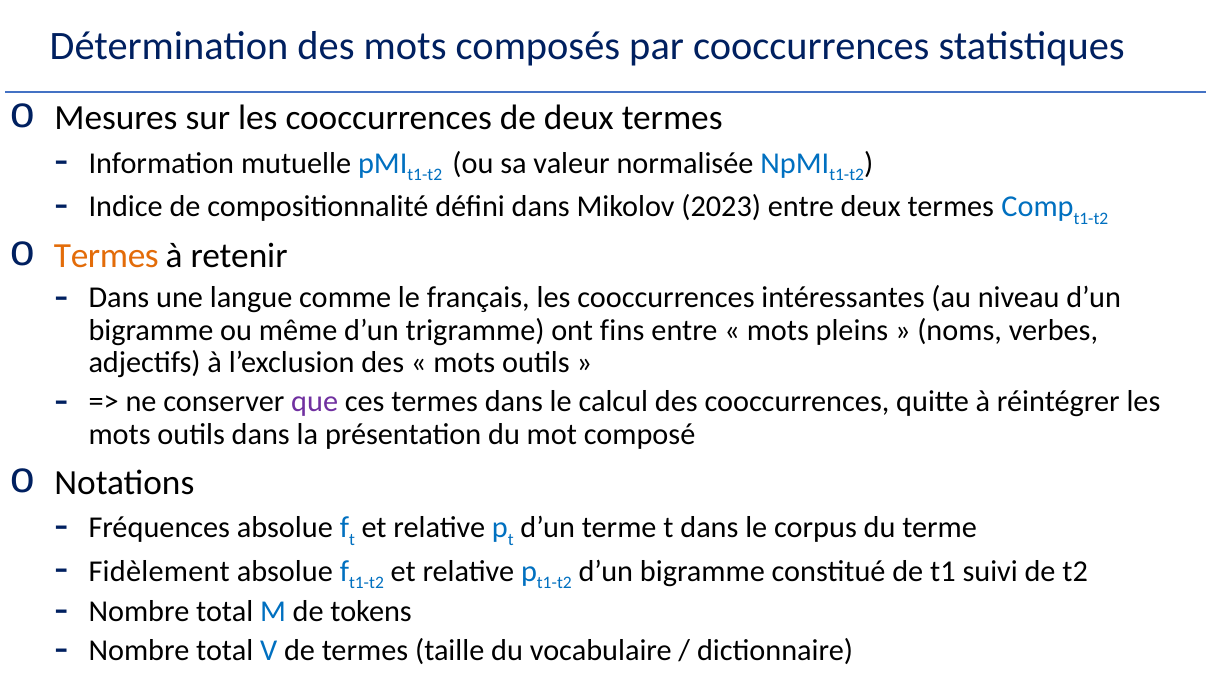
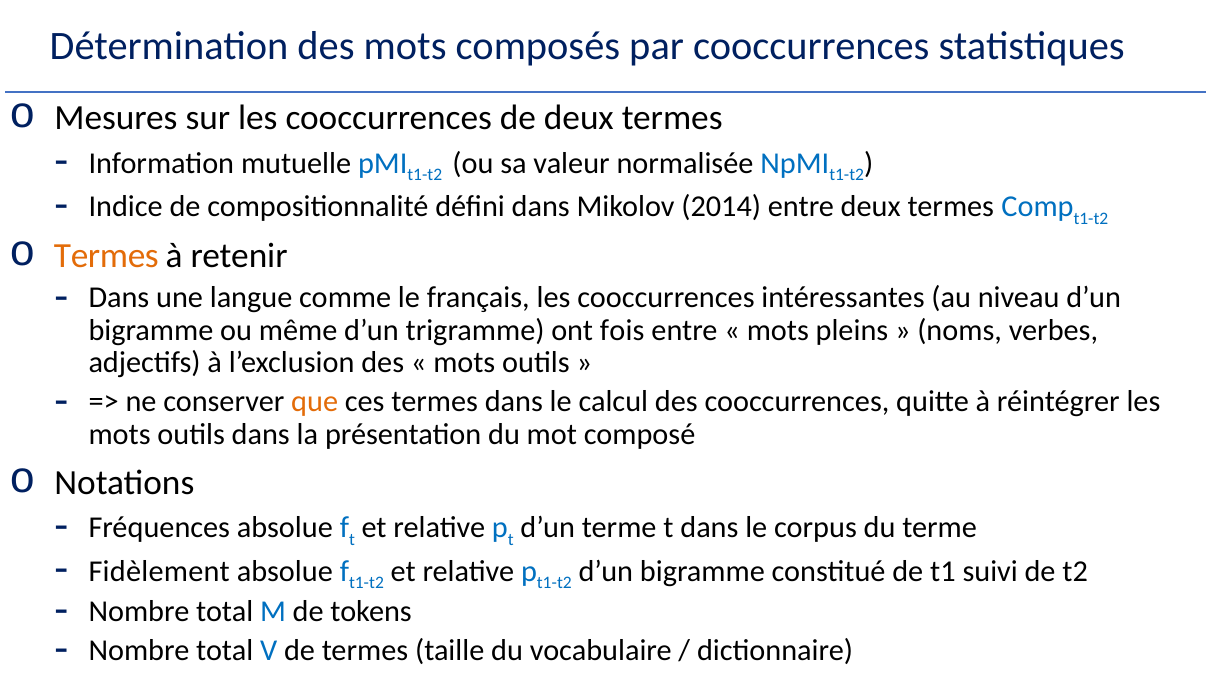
2023: 2023 -> 2014 (721, 207)
fins: fins -> fois (622, 330)
que colour: purple -> orange (315, 402)
